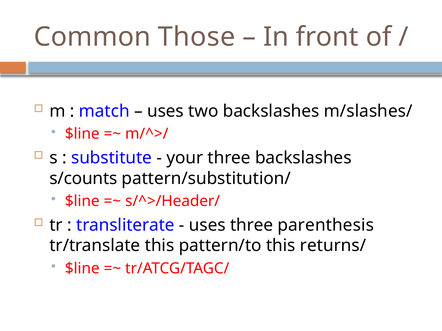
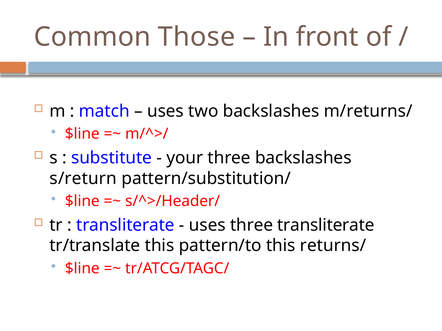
m/slashes/: m/slashes/ -> m/returns/ (368, 111)
s/counts: s/counts -> s/return (83, 179)
three parenthesis: parenthesis -> transliterate (326, 225)
